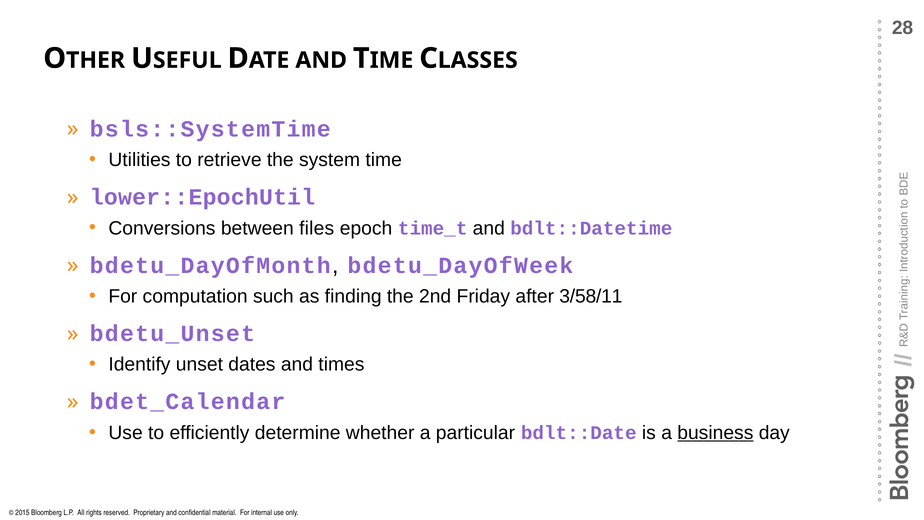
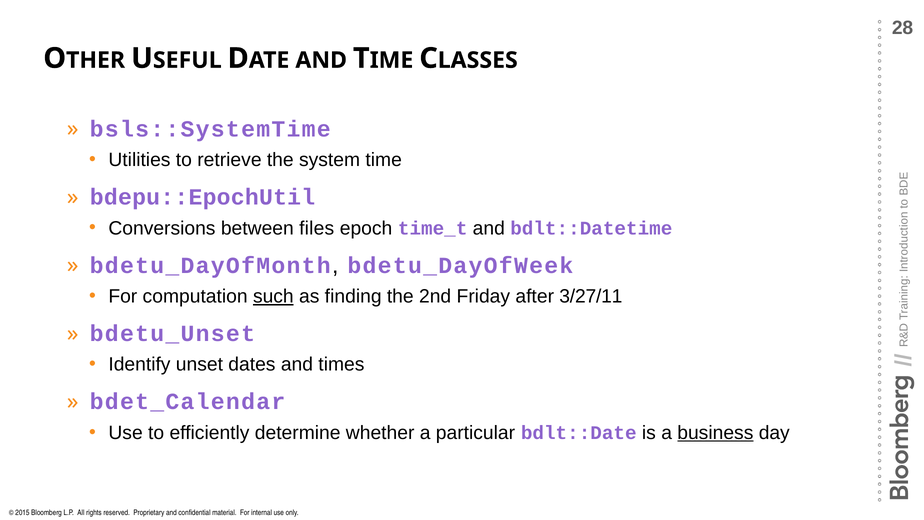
lower::EpochUtil: lower::EpochUtil -> bdepu::EpochUtil (203, 197)
such underline: none -> present (273, 296)
3/58/11: 3/58/11 -> 3/27/11 (591, 296)
